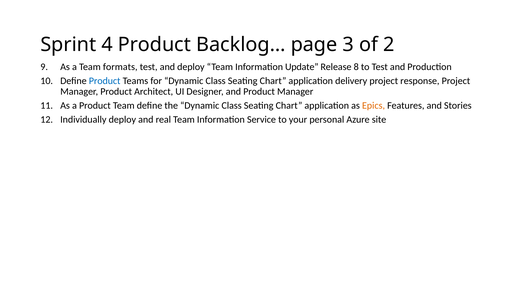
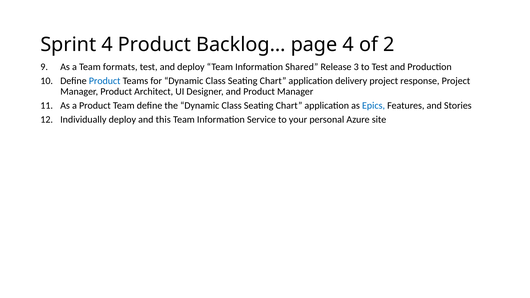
page 3: 3 -> 4 (348, 45)
Update: Update -> Shared (302, 67)
8: 8 -> 3 (356, 67)
Epics colour: orange -> blue (374, 106)
real: real -> this (163, 120)
